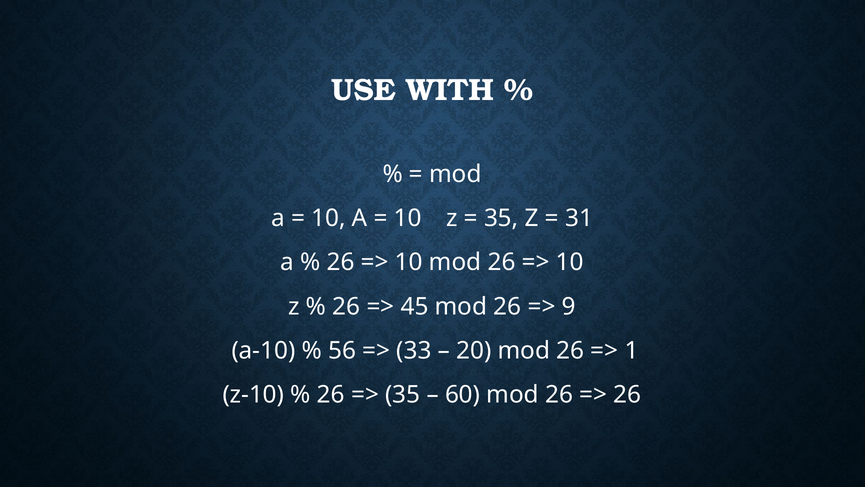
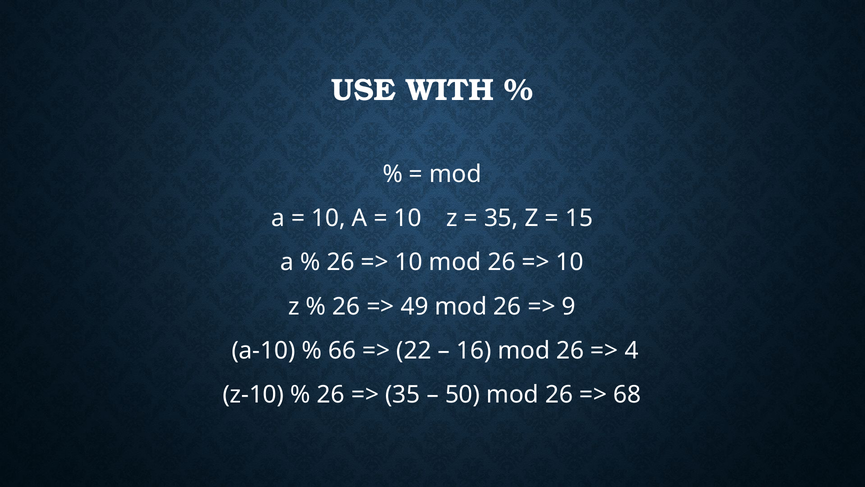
31: 31 -> 15 (579, 218)
45: 45 -> 49 (415, 306)
56: 56 -> 66 (342, 350)
33: 33 -> 22 (414, 350)
20: 20 -> 16 (474, 350)
1: 1 -> 4 (632, 350)
60: 60 -> 50 (463, 394)
26: 26 -> 68 (627, 394)
